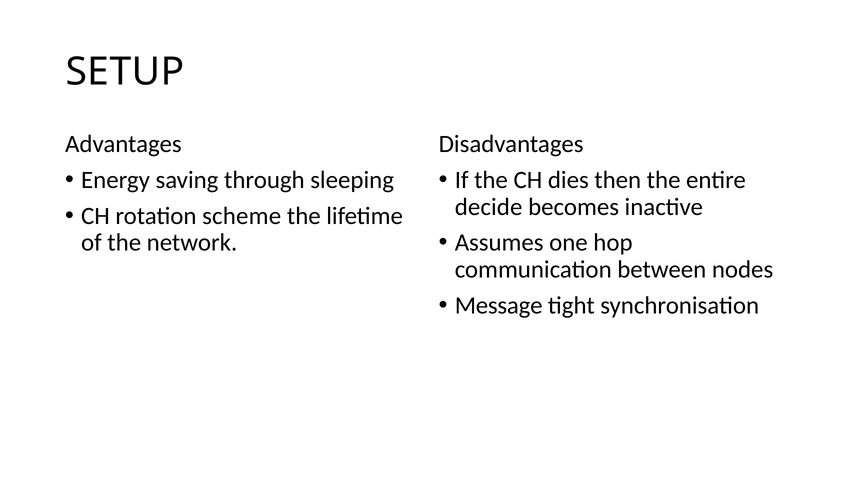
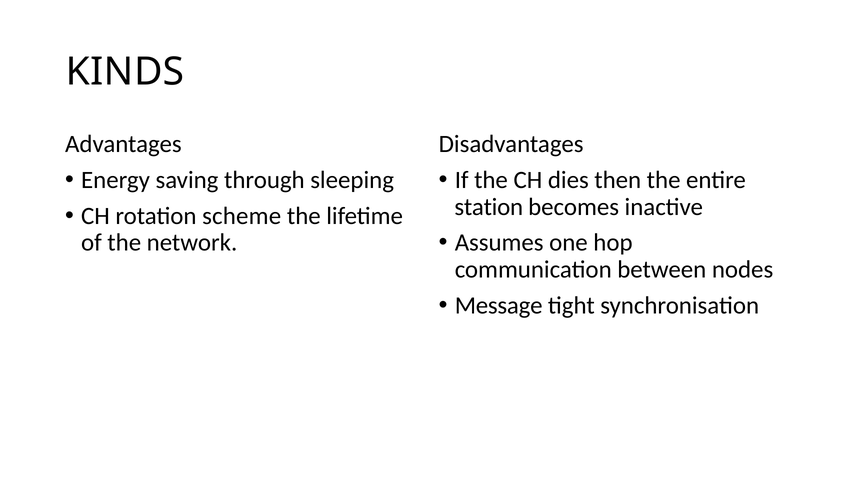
SETUP: SETUP -> KINDS (125, 72)
decide: decide -> station (489, 207)
